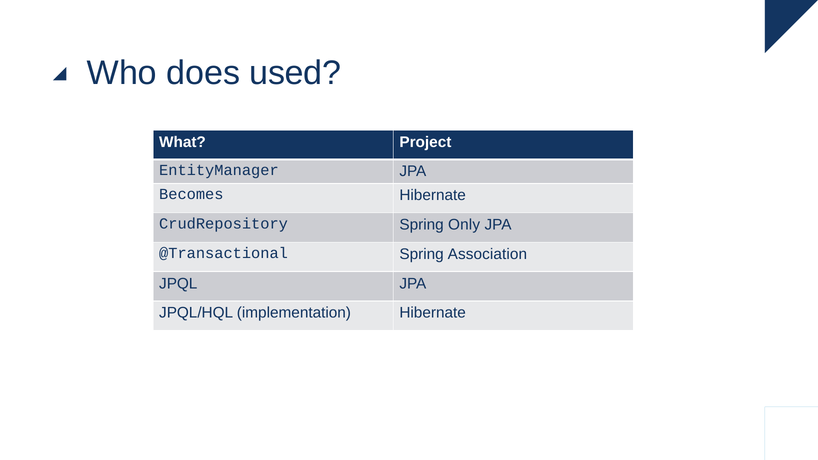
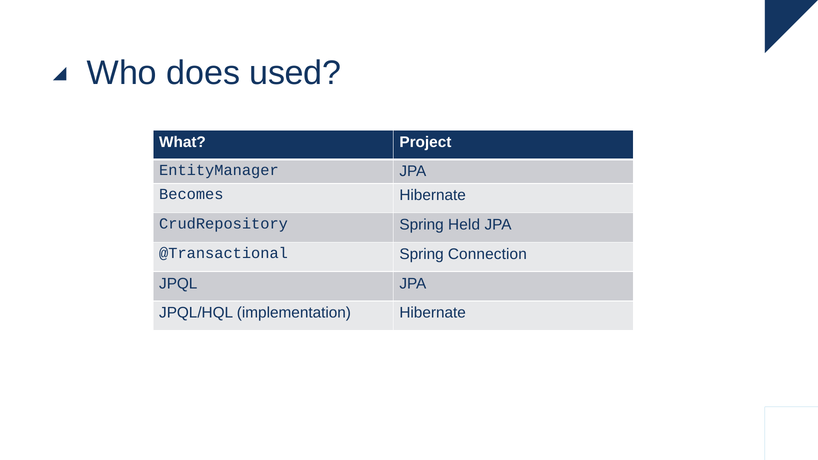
Only: Only -> Held (464, 225)
Association: Association -> Connection (487, 254)
